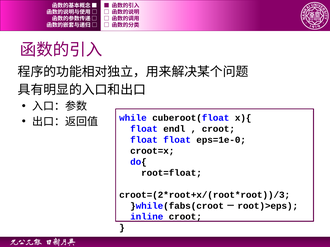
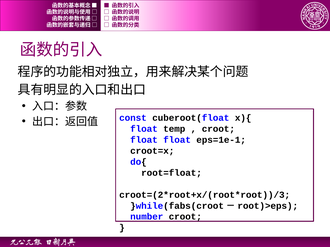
while: while -> const (133, 118)
endl: endl -> temp (174, 129)
eps=1e-0: eps=1e-0 -> eps=1e-1 (221, 140)
inline: inline -> number (147, 217)
